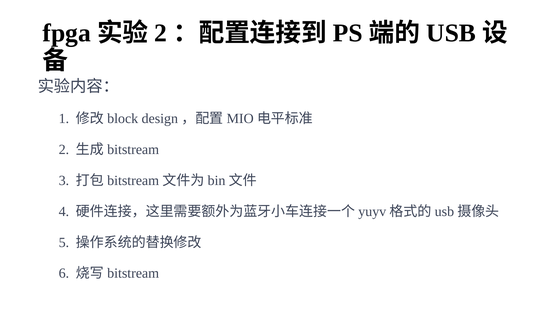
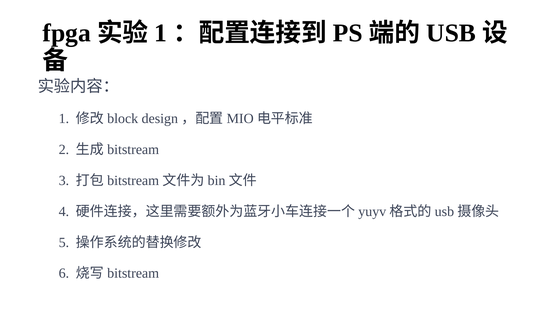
2: 2 -> 1 (161, 33)
